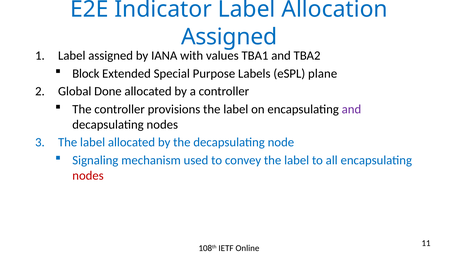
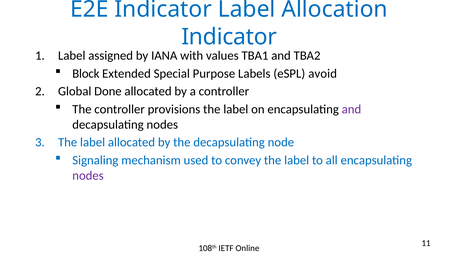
Assigned: Assigned -> Indicator (229, 37)
plane: plane -> avoid (323, 73)
nodes colour: red -> purple (88, 175)
